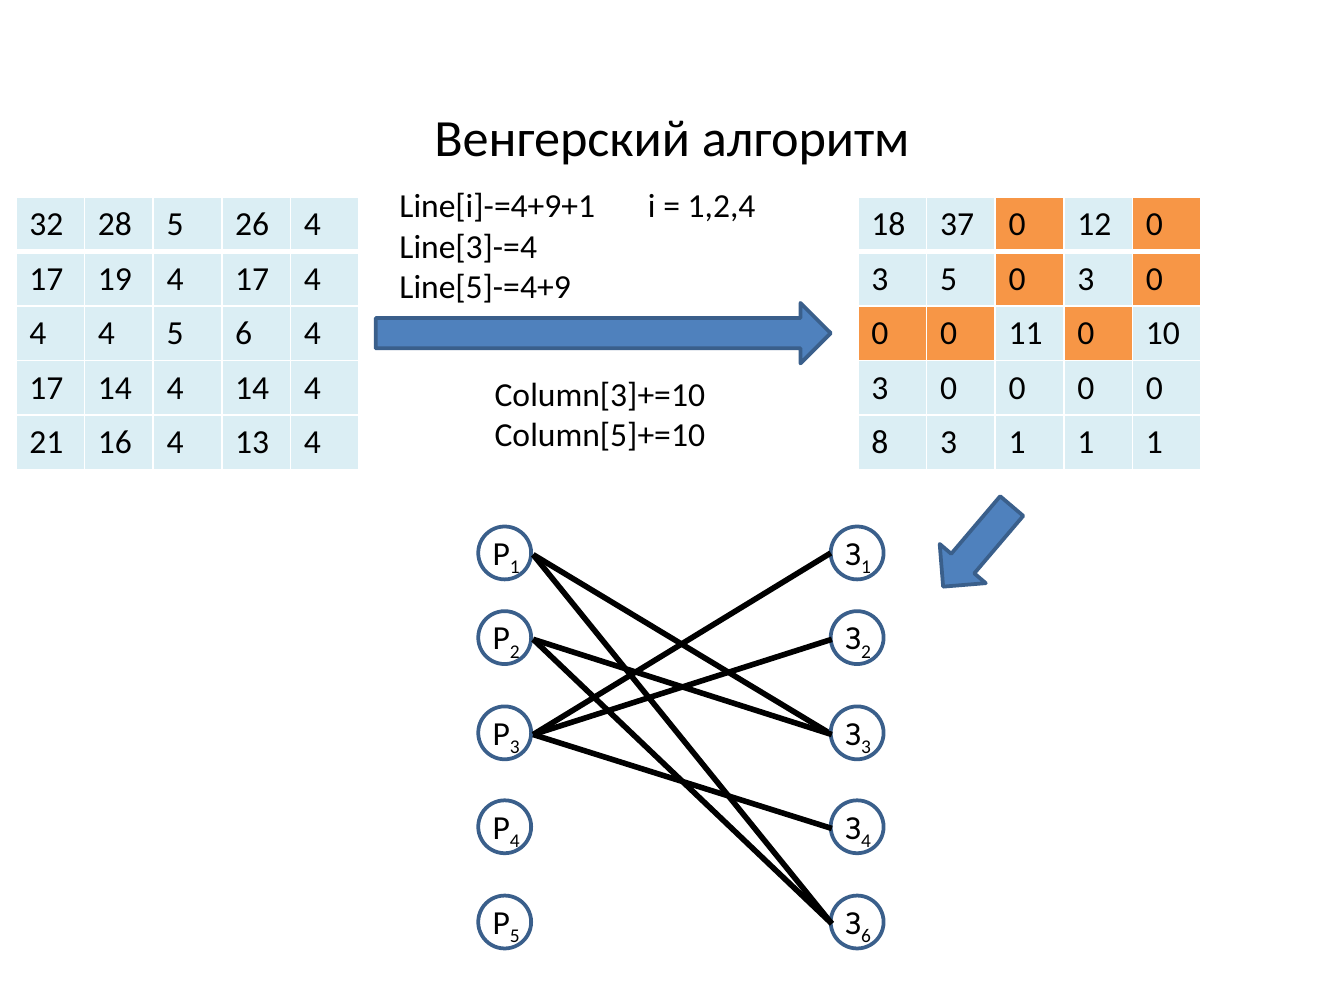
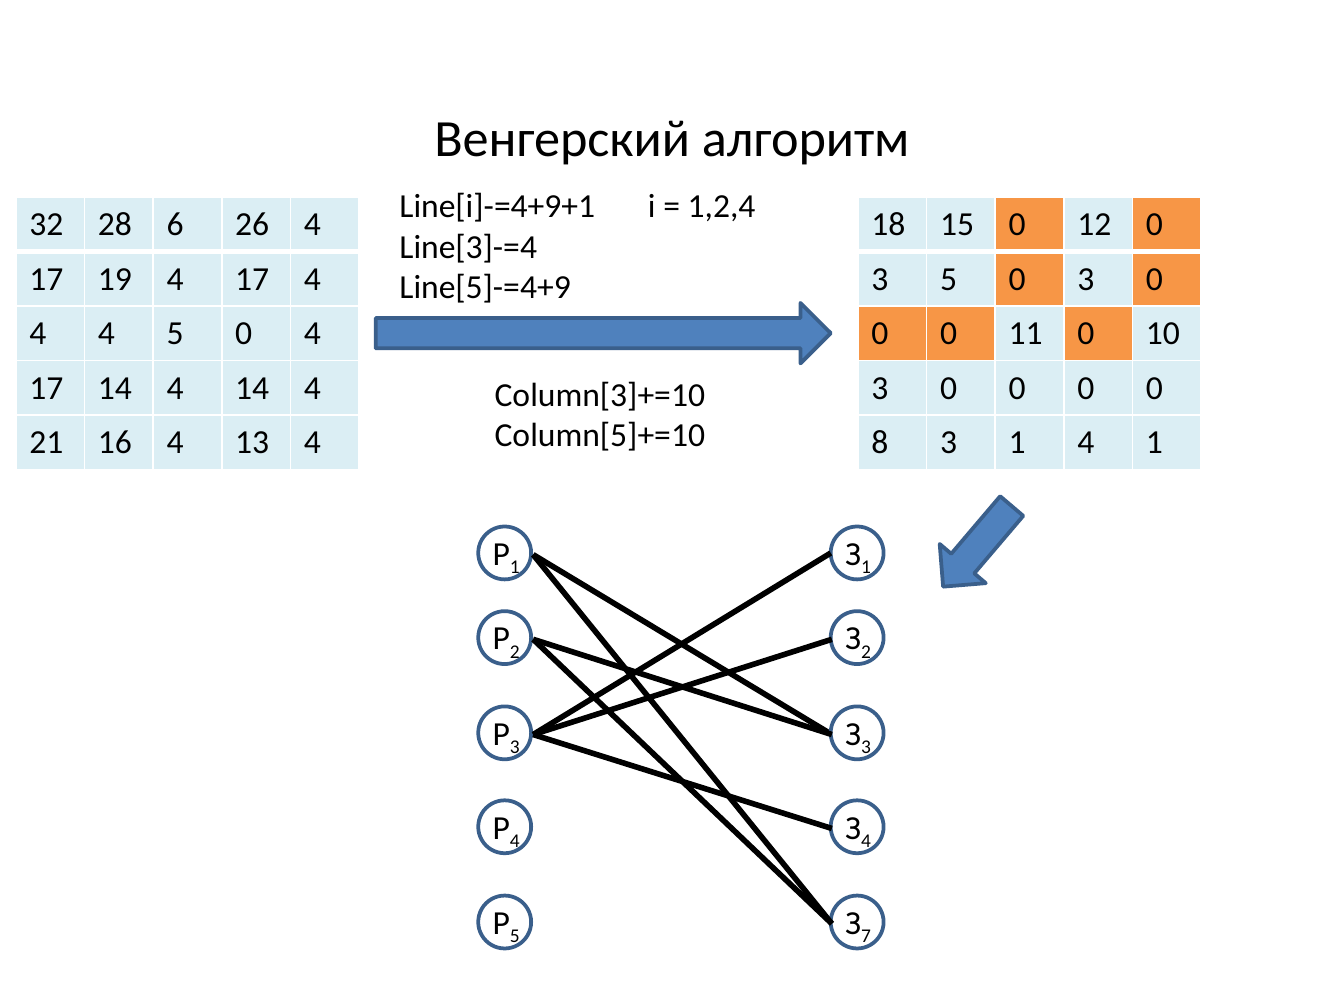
28 5: 5 -> 6 (175, 225)
37: 37 -> 15 (957, 225)
4 5 6: 6 -> 0 (244, 334)
3 1 1: 1 -> 4 (1086, 443)
6: 6 -> 7 (866, 936)
